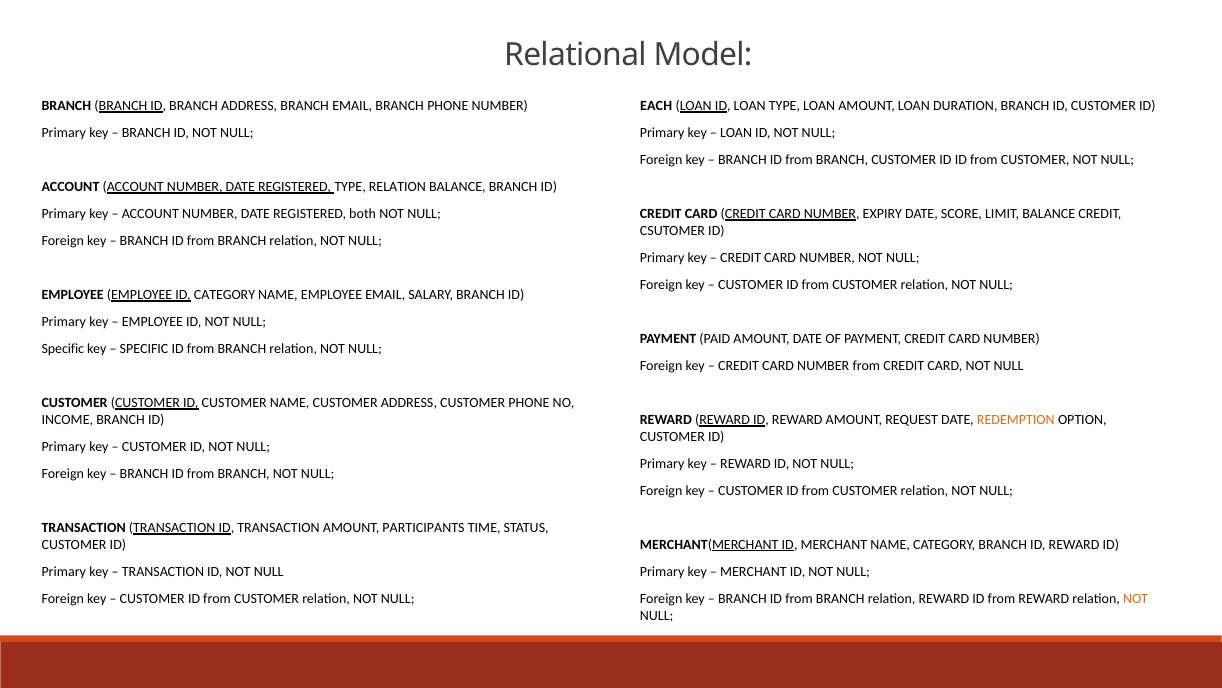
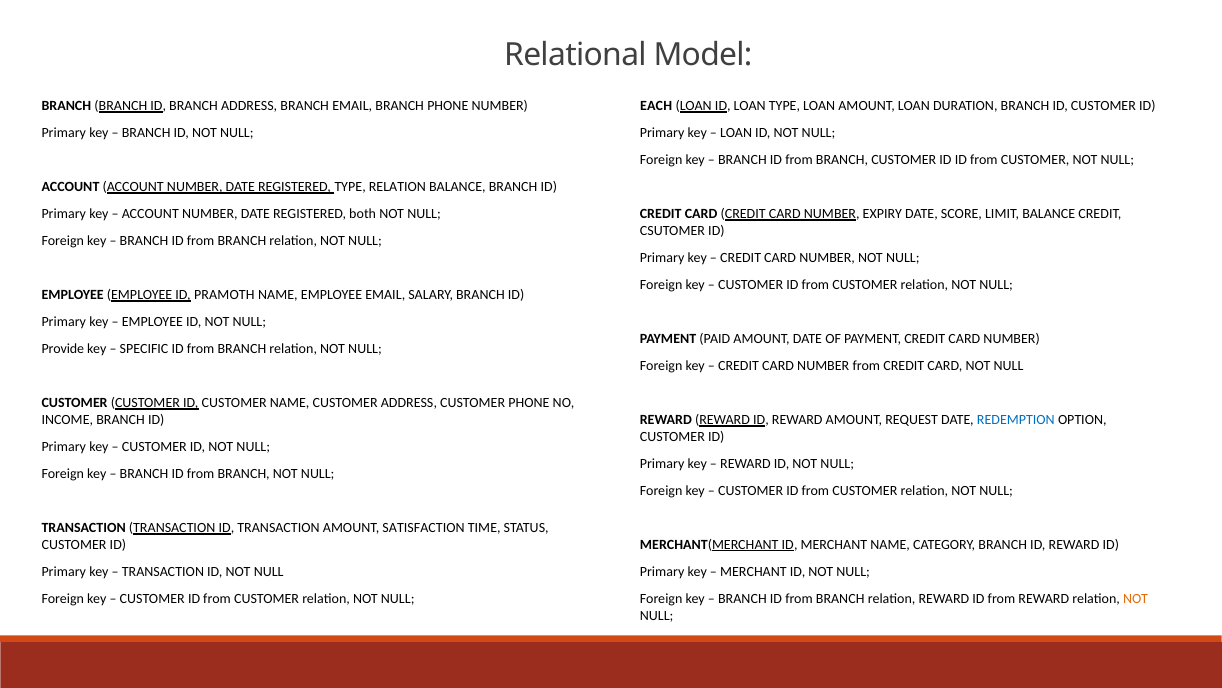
ID CATEGORY: CATEGORY -> PRAMOTH (224, 295)
Specific: Specific -> Provide (63, 349)
REDEMPTION colour: orange -> blue (1016, 419)
PARTICIPANTS: PARTICIPANTS -> SATISFACTION (424, 527)
